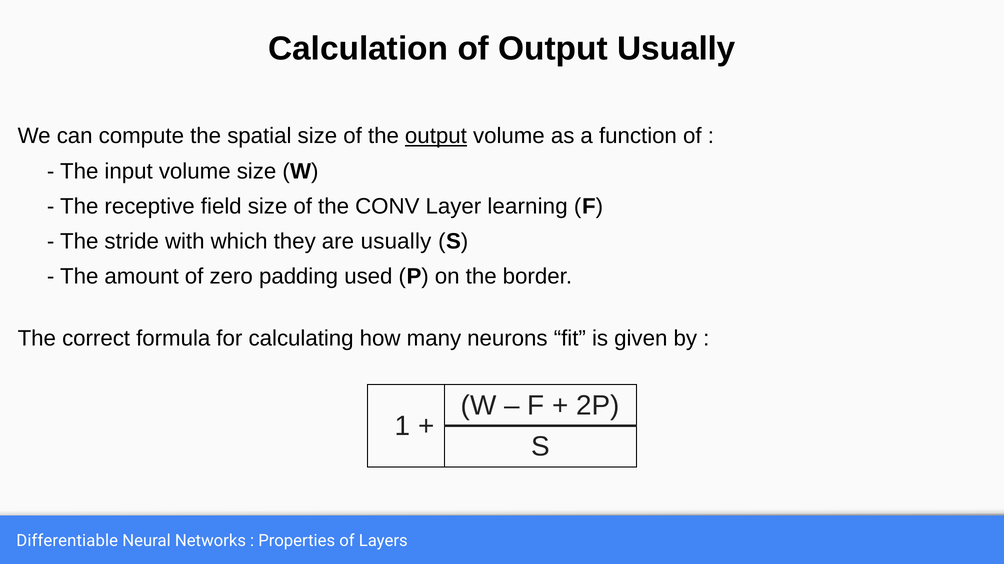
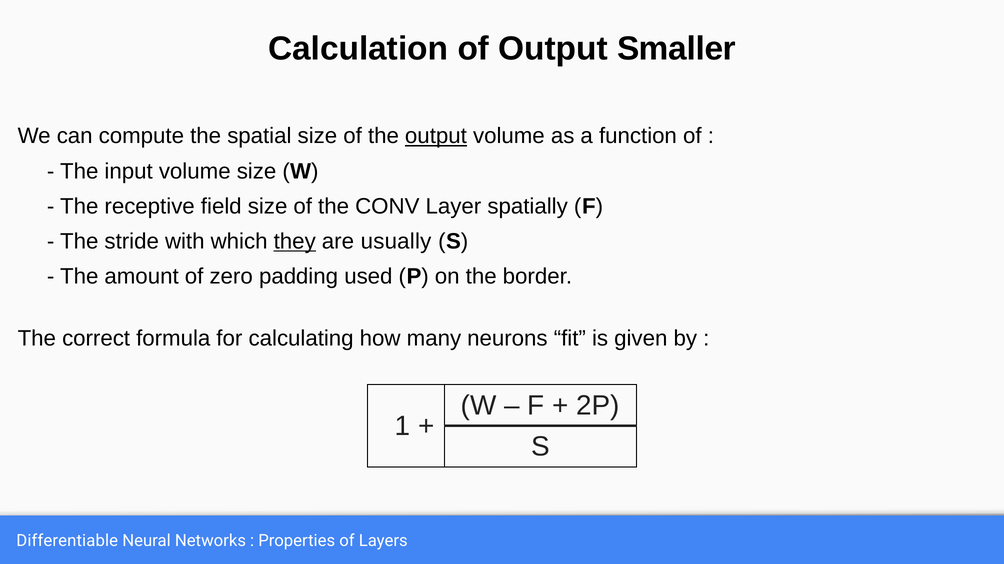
Output Usually: Usually -> Smaller (676, 49)
learning: learning -> spatially (528, 207)
they underline: none -> present (295, 242)
